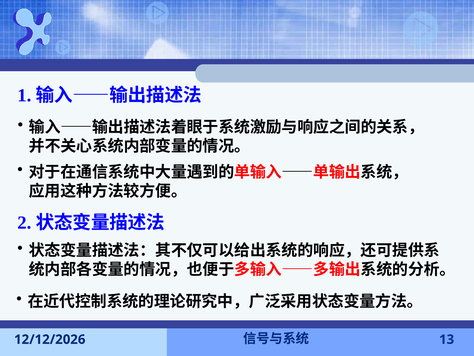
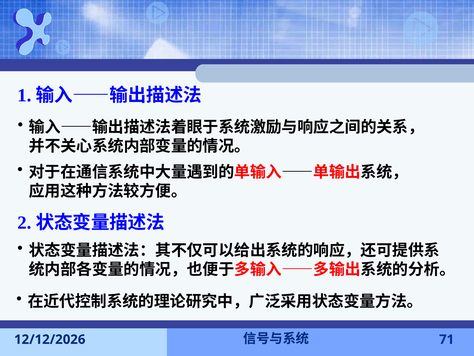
13: 13 -> 71 (447, 339)
